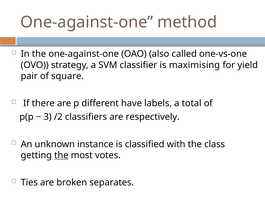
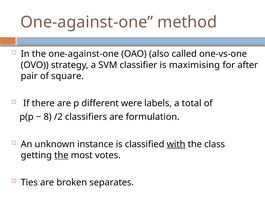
yield: yield -> after (248, 65)
have: have -> were (132, 103)
3: 3 -> 8 (48, 117)
respectively: respectively -> formulation (153, 117)
with underline: none -> present (176, 144)
